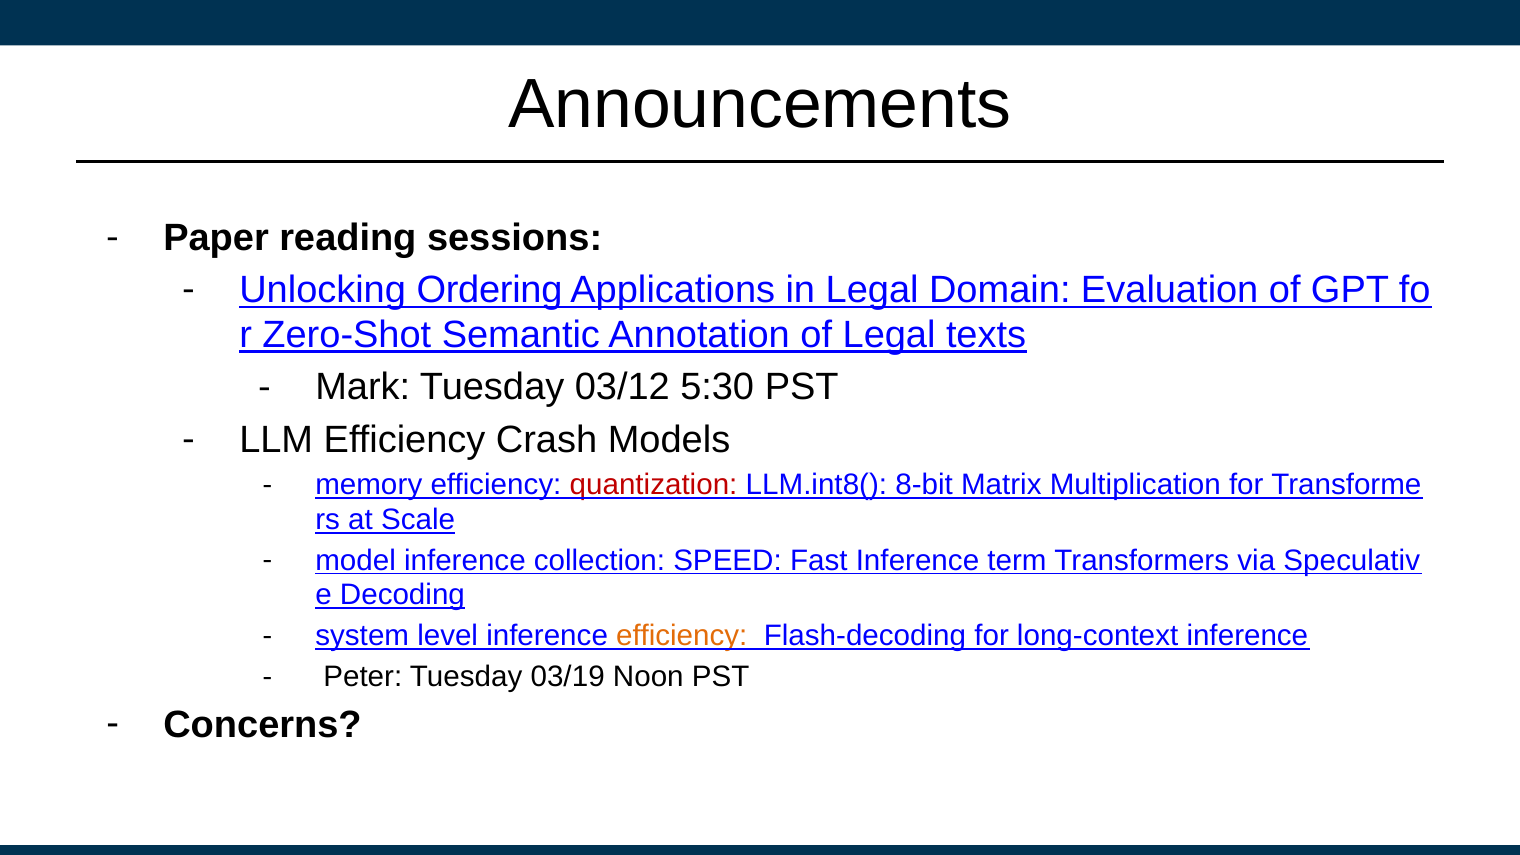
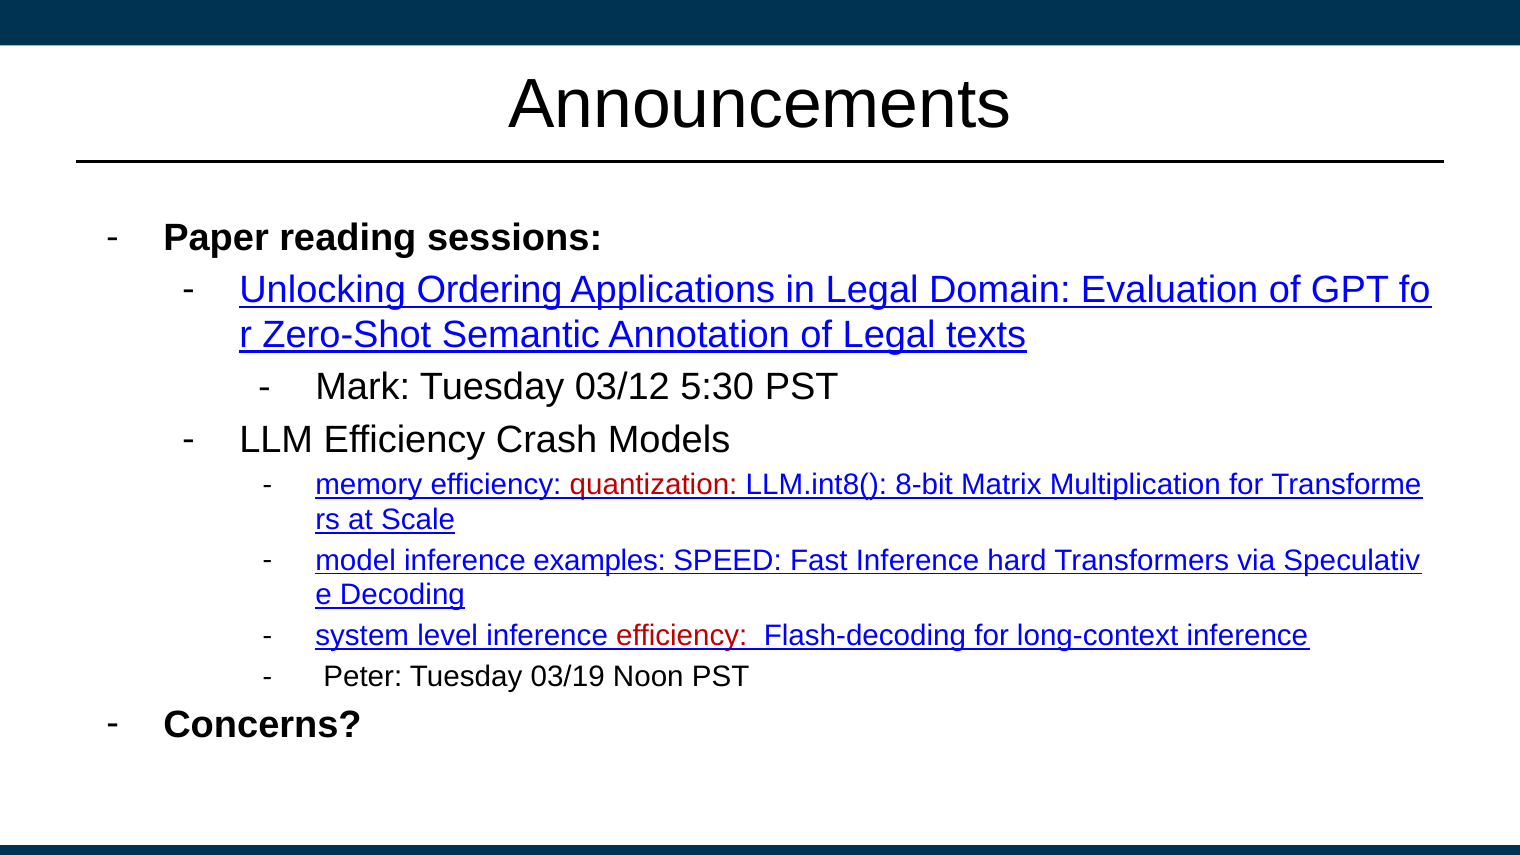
collection: collection -> examples (600, 560)
term: term -> hard (1017, 560)
efficiency colour: orange -> red (682, 636)
